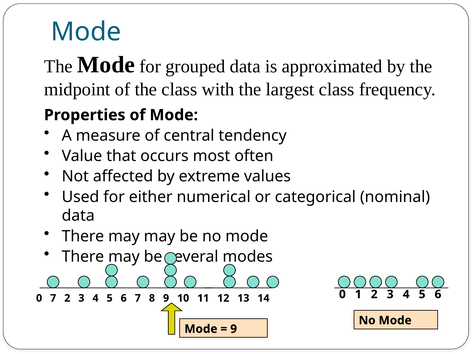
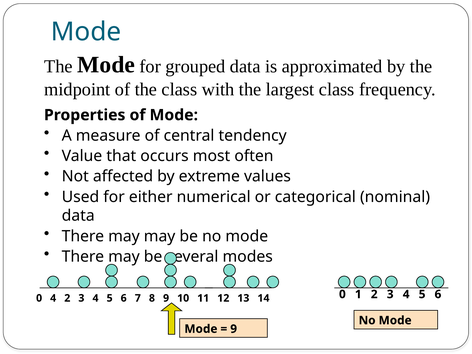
0 7: 7 -> 4 (53, 298)
